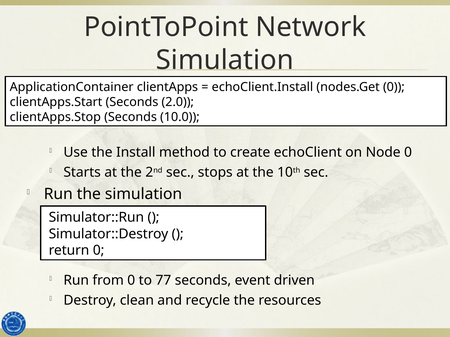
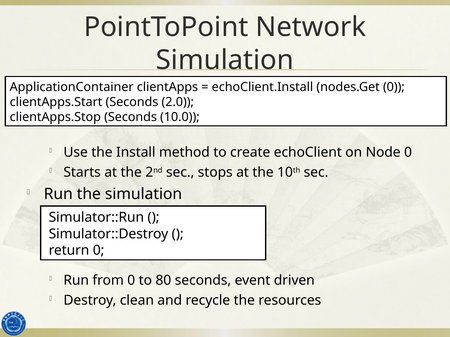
77: 77 -> 80 (163, 281)
